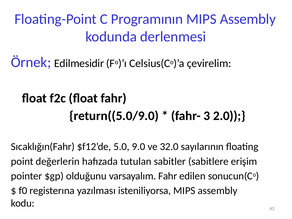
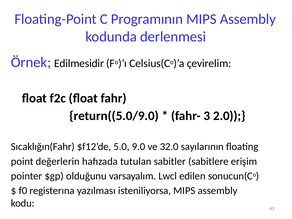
varsayalım Fahr: Fahr -> Lwcl (168, 176)
